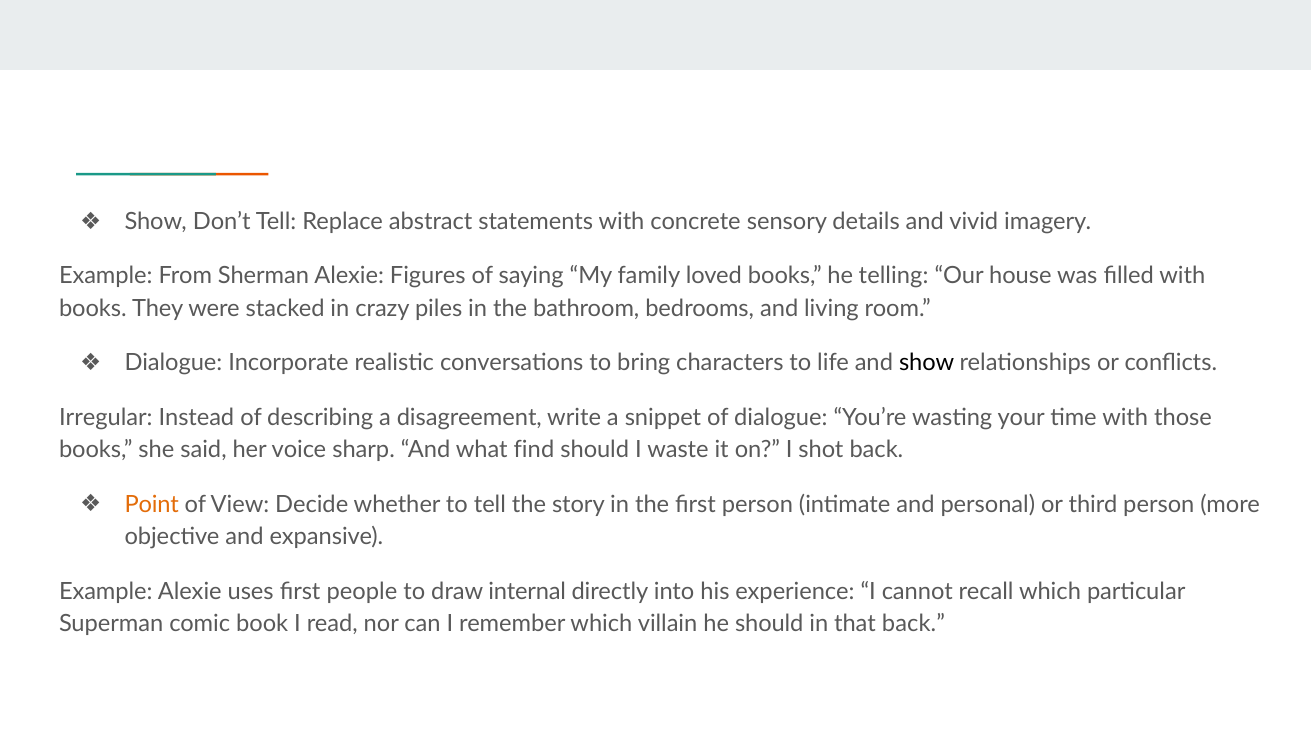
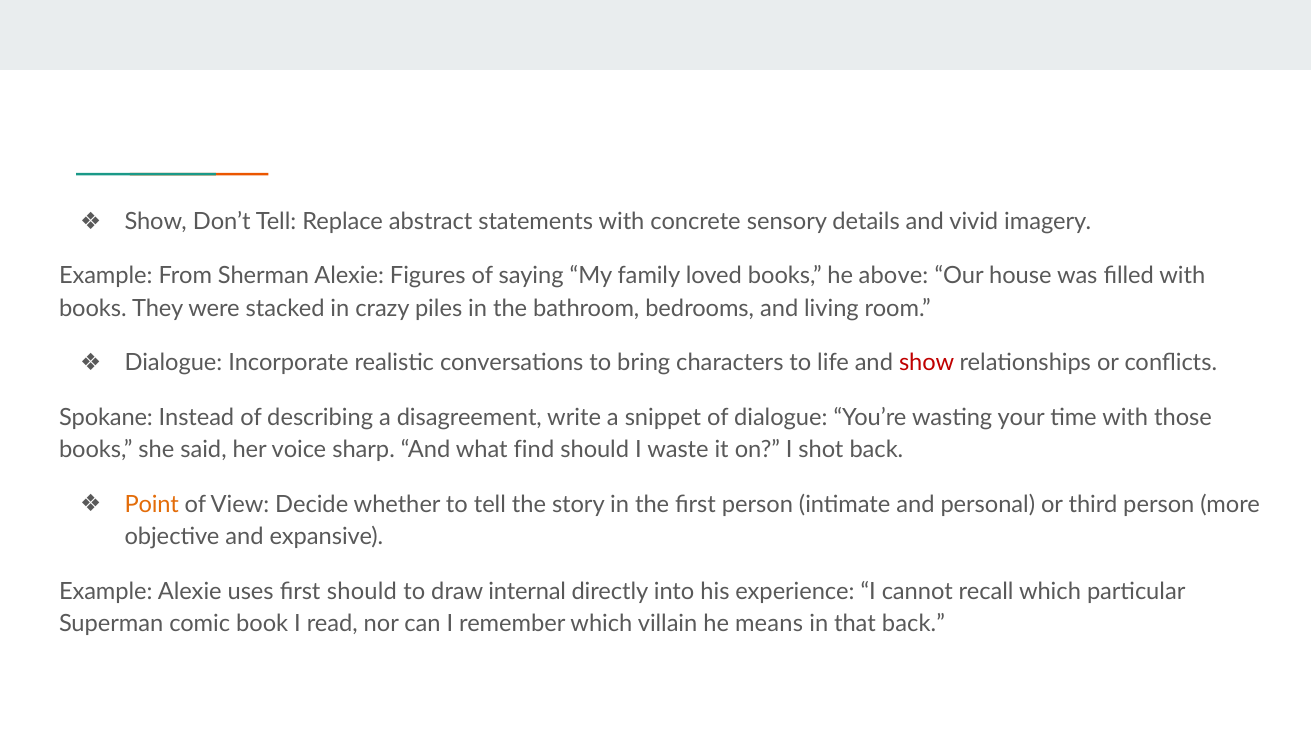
telling: telling -> above (894, 276)
show colour: black -> red (927, 363)
Irregular: Irregular -> Spokane (106, 417)
first people: people -> should (362, 591)
he should: should -> means (769, 623)
